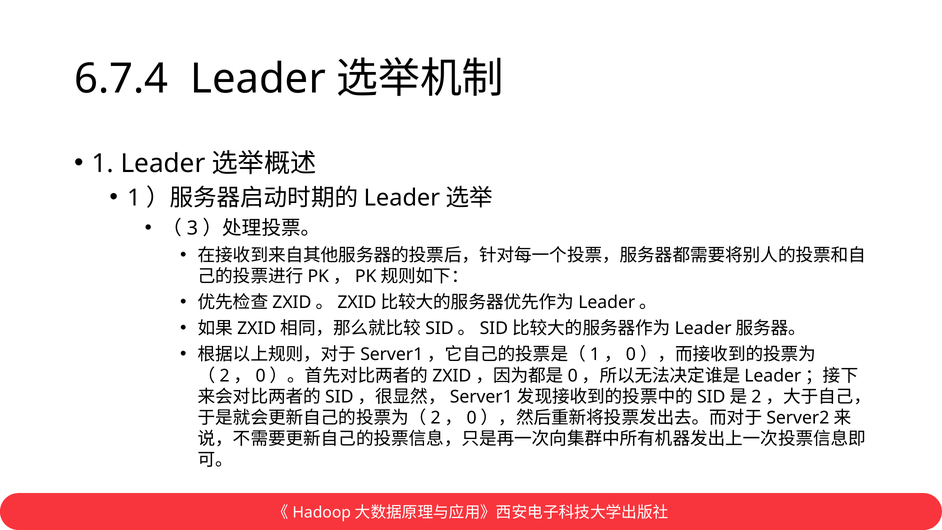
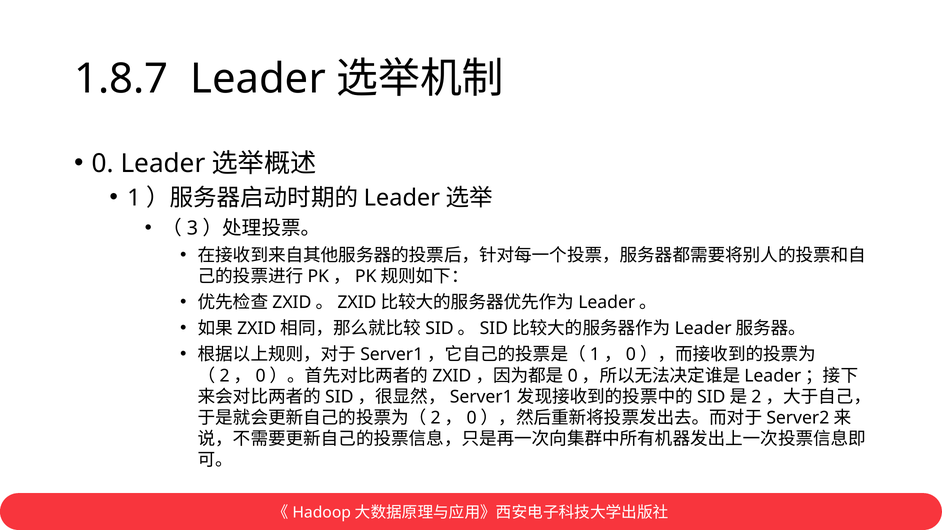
6.7.4: 6.7.4 -> 1.8.7 (121, 79)
1: 1 -> 0 (103, 163)
